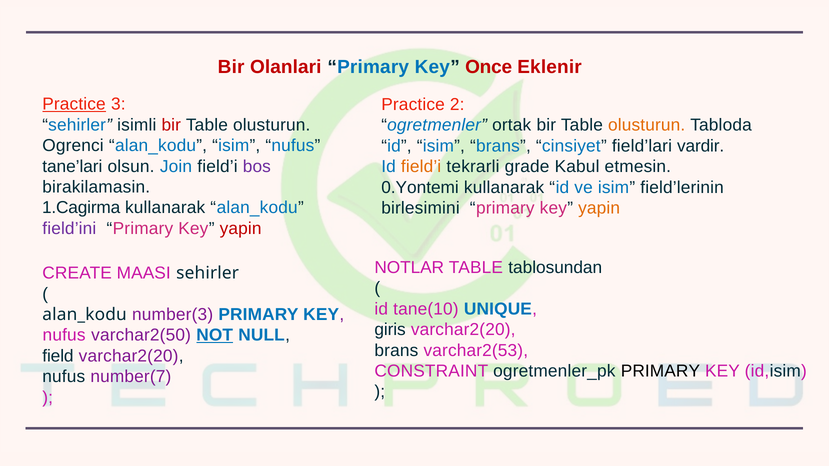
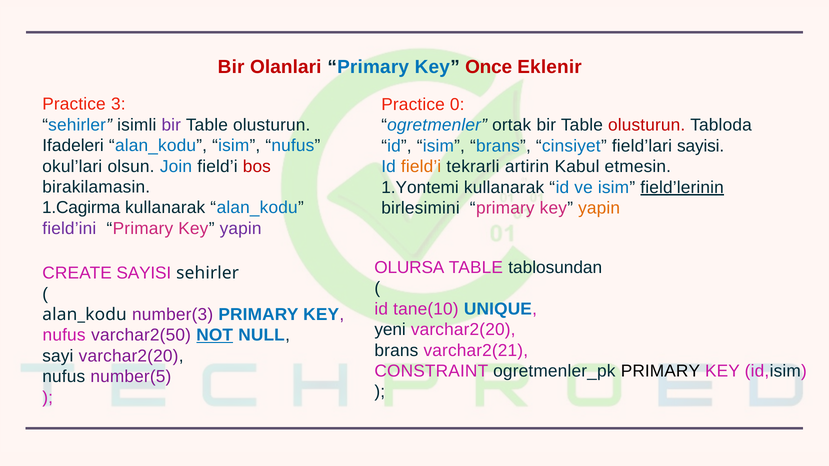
Practice underline: present -> none (74, 104)
2: 2 -> 0 (457, 105)
bir colour: red -> purple (171, 125)
olusturun colour: orange -> red (647, 125)
Ogrenci: Ogrenci -> Ifadeleri (73, 146)
field’lari vardir: vardir -> sayisi (701, 146)
tane’lari: tane’lari -> okul’lari (72, 166)
bos colour: purple -> red (257, 166)
grade: grade -> artirin (527, 167)
0.Yontemi: 0.Yontemi -> 1.Yontemi (420, 187)
field’lerinin underline: none -> present (682, 187)
yapin colour: red -> purple (241, 229)
NOTLAR: NOTLAR -> OLURSA (409, 268)
CREATE MAASI: MAASI -> SAYISI (144, 273)
giris: giris -> yeni (390, 330)
varchar2(53: varchar2(53 -> varchar2(21 (476, 351)
field: field -> sayi (58, 356)
number(7: number(7 -> number(5 (131, 377)
